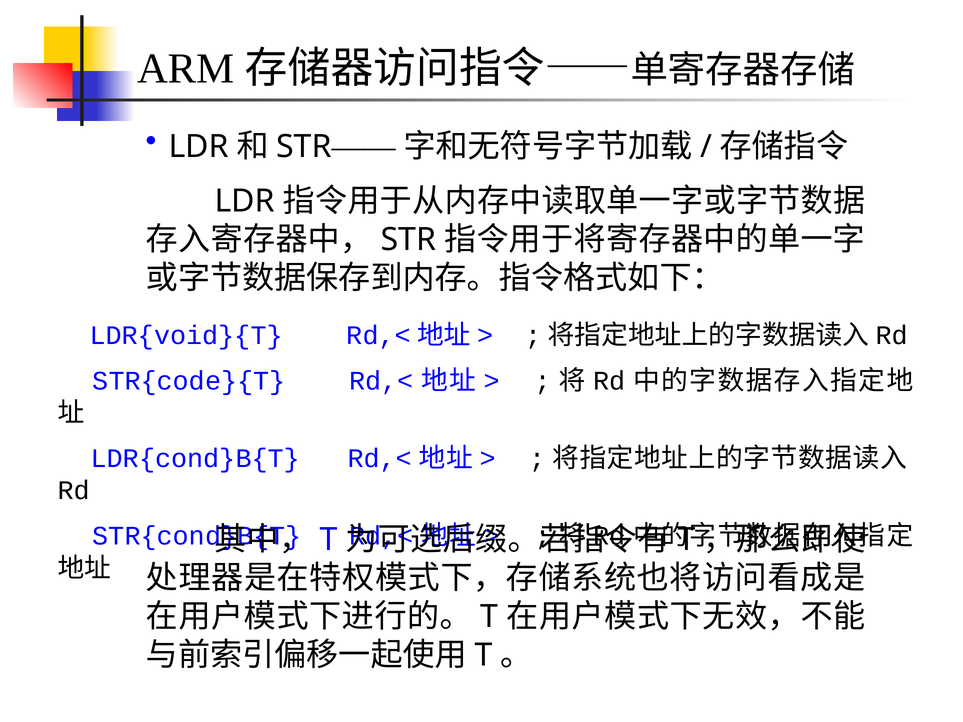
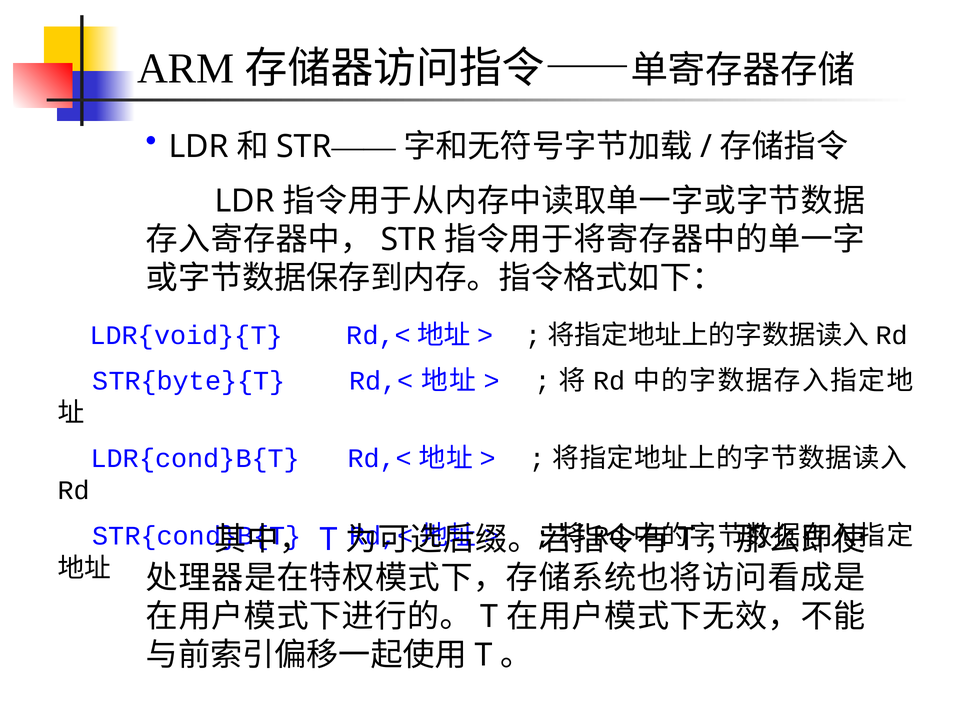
STR{code}{T: STR{code}{T -> STR{byte}{T (189, 381)
